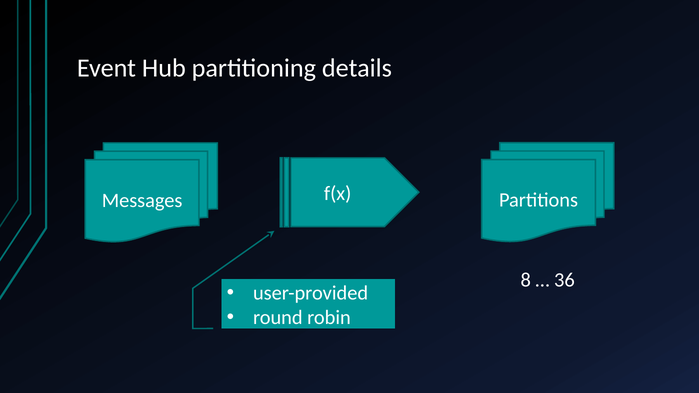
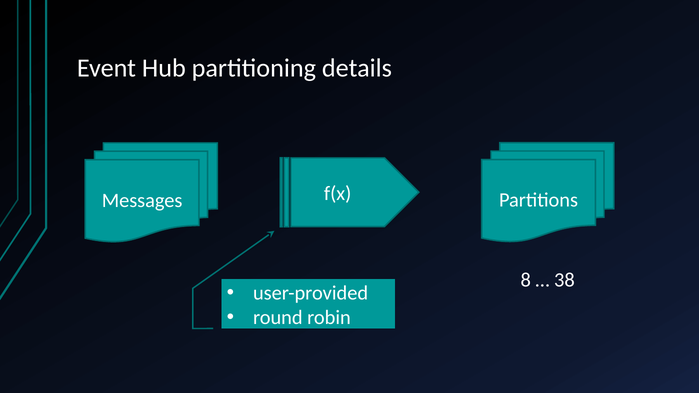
36: 36 -> 38 (564, 280)
